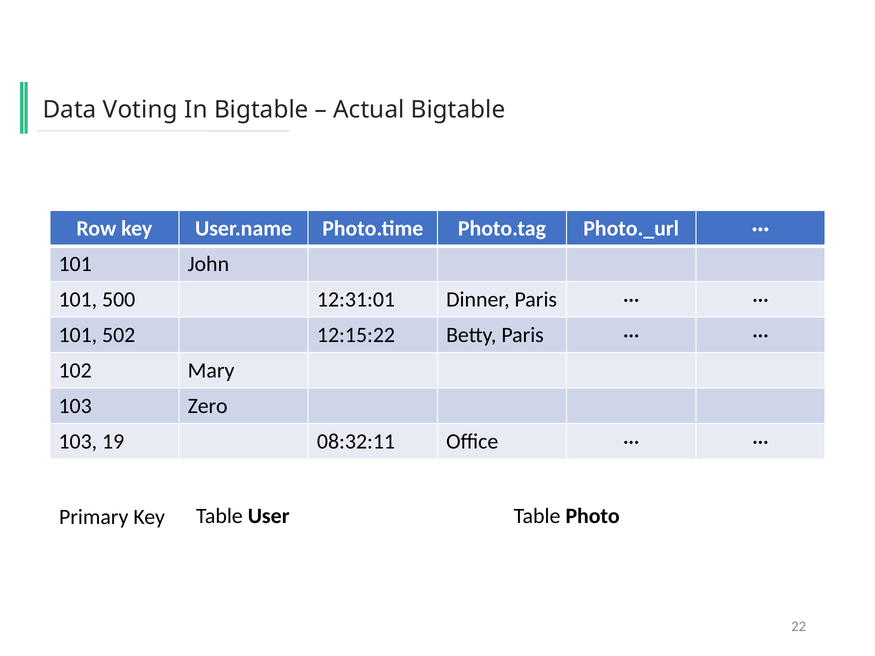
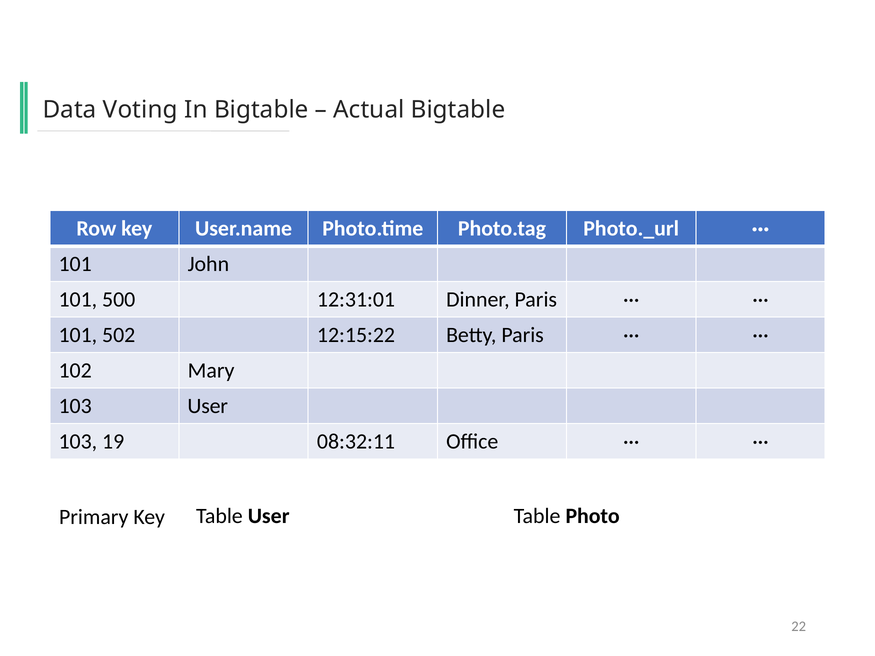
103 Zero: Zero -> User (208, 406)
